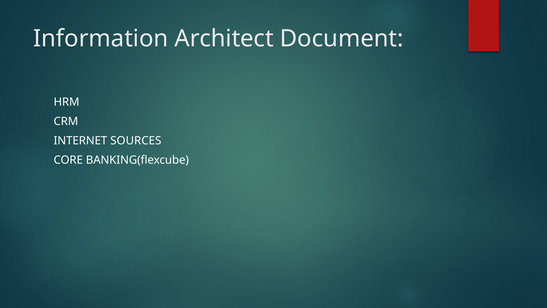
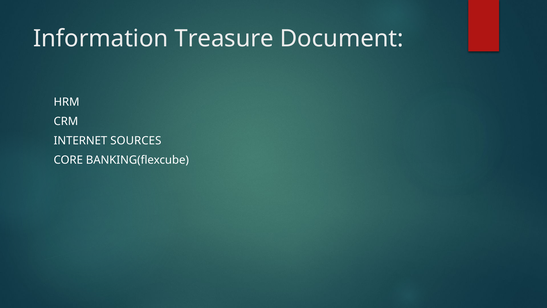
Architect: Architect -> Treasure (224, 38)
